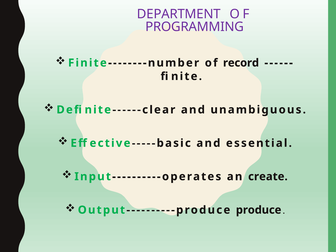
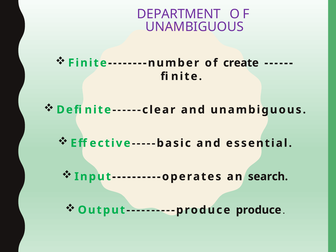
PROGRAMMING: PROGRAMMING -> UNAMBIGUOUS (195, 27)
record: record -> create (241, 63)
create: create -> search (268, 177)
